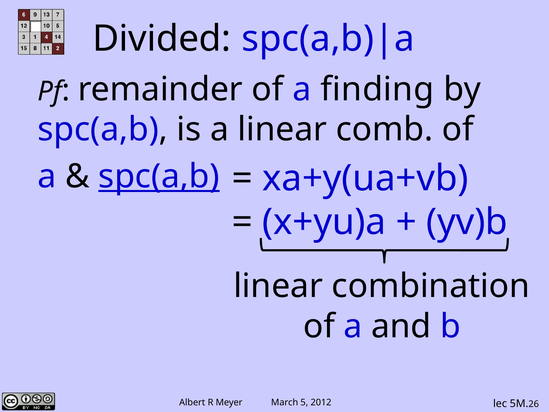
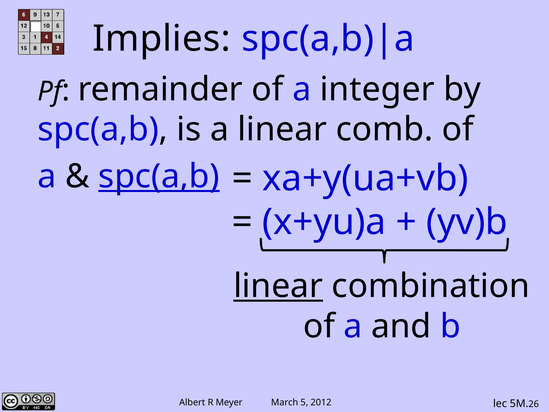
Divided: Divided -> Implies (162, 39)
finding: finding -> integer (377, 89)
linear underline: none -> present (278, 286)
